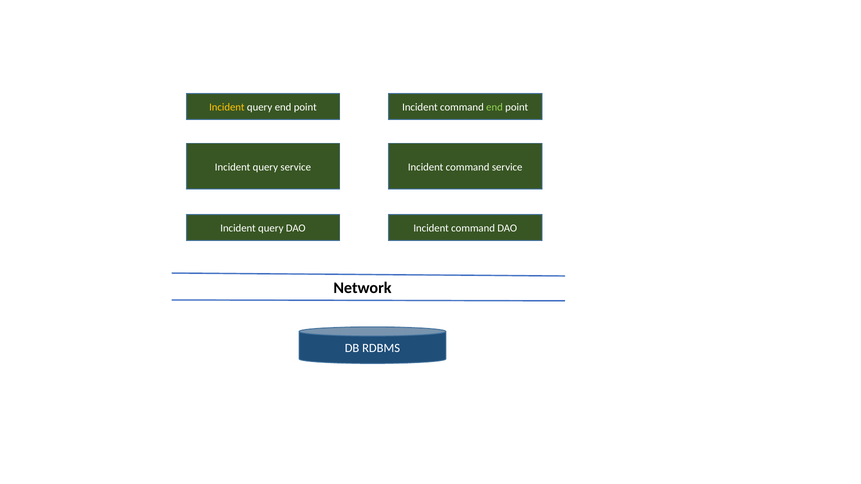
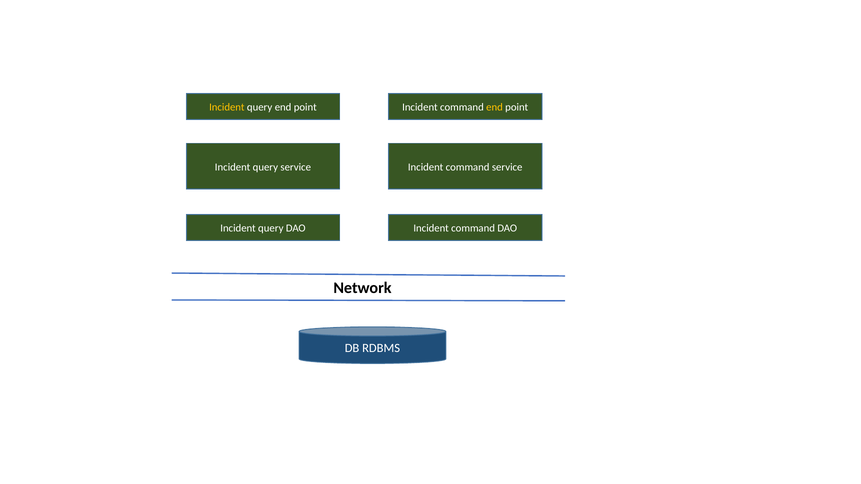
end colour: light green -> yellow (495, 107)
